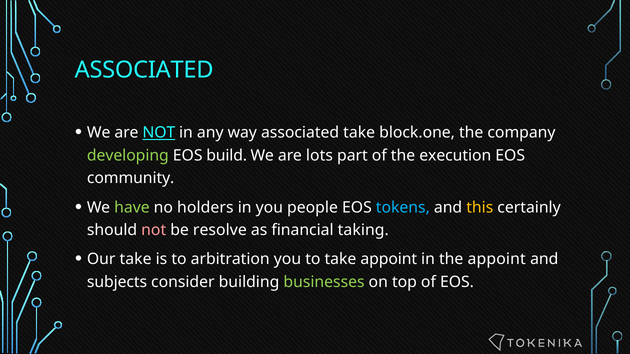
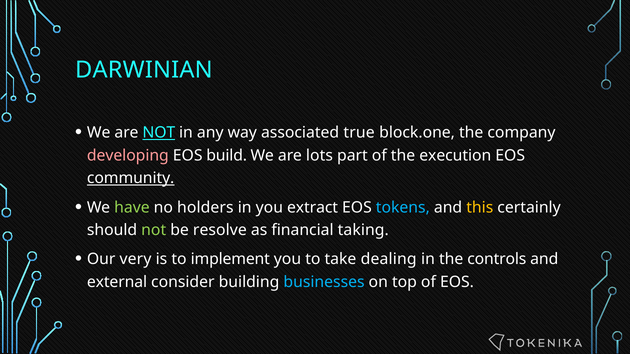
ASSOCIATED: ASSOCIATED -> DARWINIAN (144, 70)
associated take: take -> true (359, 133)
developing colour: light green -> pink (128, 156)
community underline: none -> present (131, 178)
people: people -> extract (313, 208)
not colour: pink -> light green (154, 230)
Our take: take -> very (135, 259)
arbitration: arbitration -> implement (230, 259)
take appoint: appoint -> dealing (389, 259)
the appoint: appoint -> controls (497, 259)
subjects: subjects -> external (117, 282)
businesses colour: light green -> light blue (324, 282)
